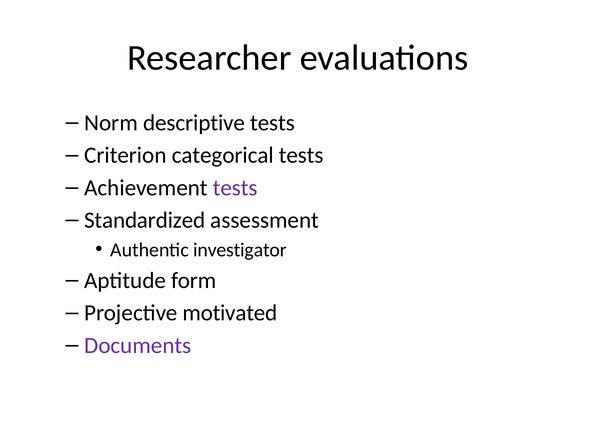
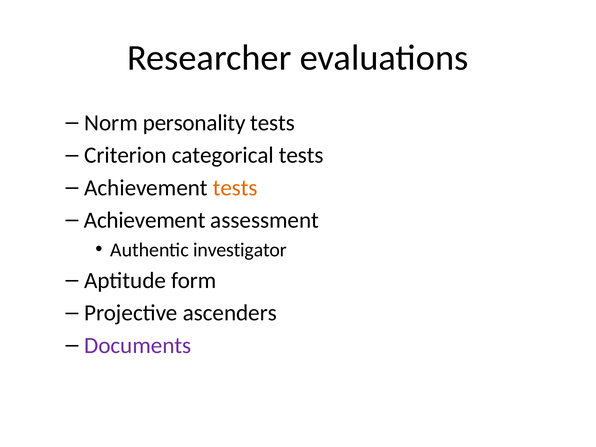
descriptive: descriptive -> personality (194, 123)
tests colour: purple -> orange (235, 188)
Standardized: Standardized -> Achievement (145, 220)
motivated: motivated -> ascenders (230, 313)
